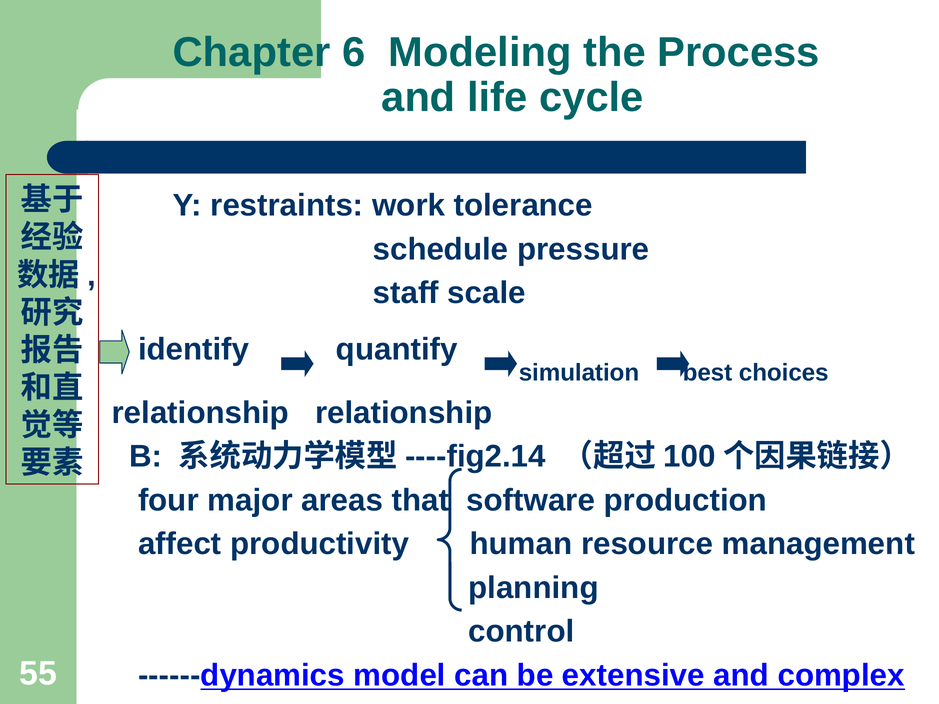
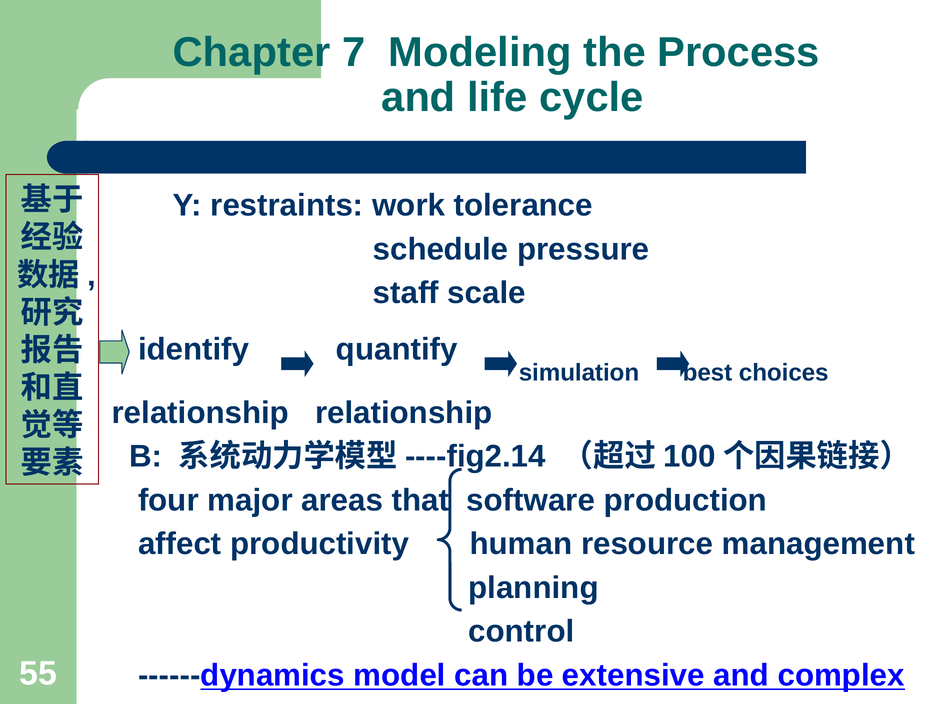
6: 6 -> 7 (354, 53)
